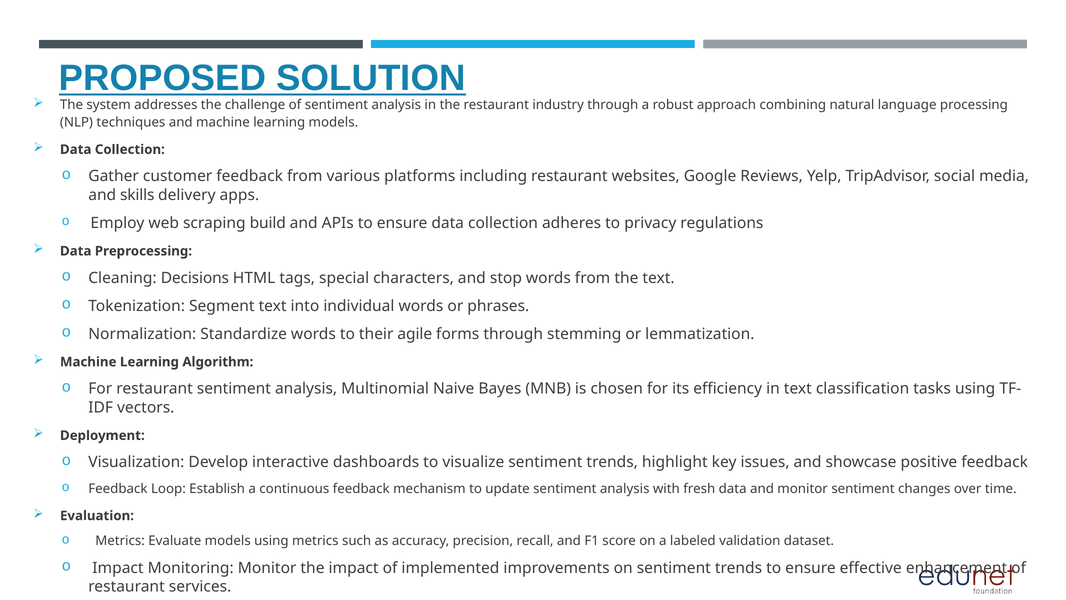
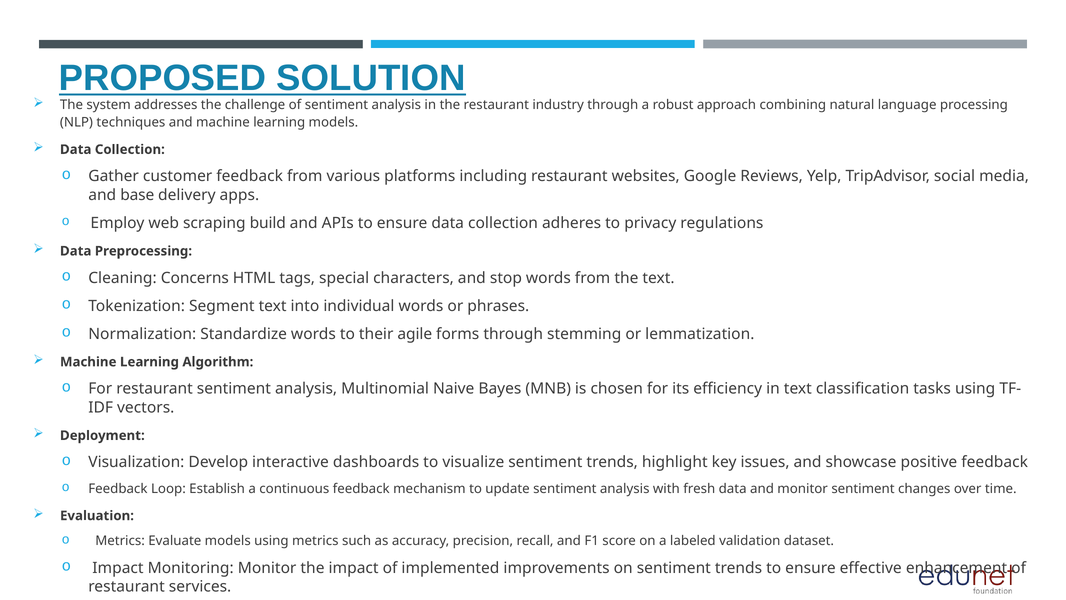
skills: skills -> base (137, 195)
Decisions: Decisions -> Concerns (195, 278)
